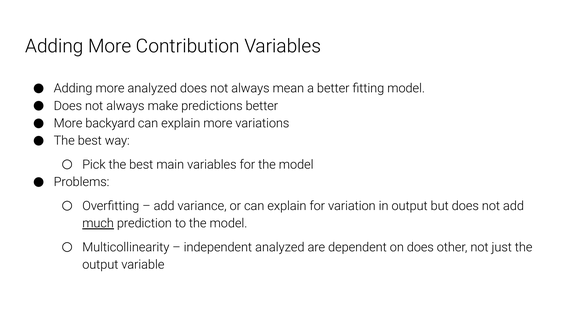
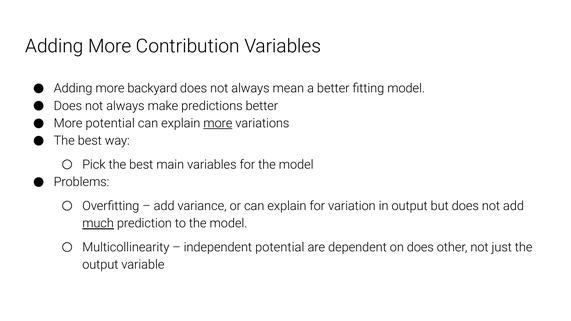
more analyzed: analyzed -> backyard (152, 88)
More backyard: backyard -> potential (110, 123)
more underline: none -> present (218, 123)
independent analyzed: analyzed -> potential (280, 247)
